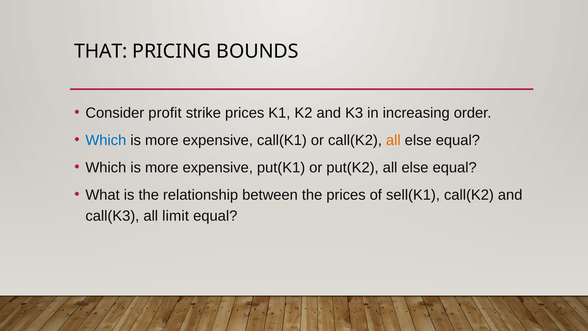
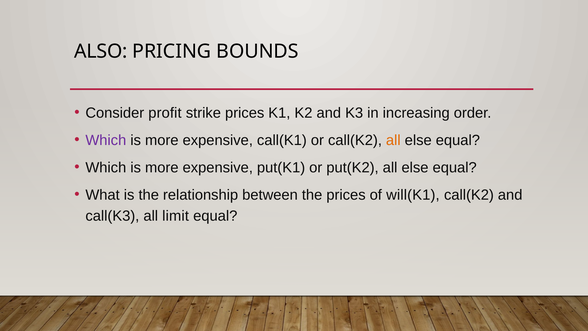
THAT: THAT -> ALSO (101, 51)
Which colour: blue -> purple (106, 140)
sell(K1: sell(K1 -> will(K1 (413, 195)
